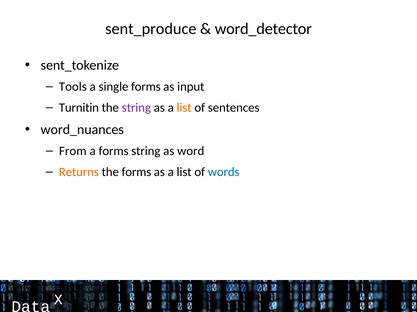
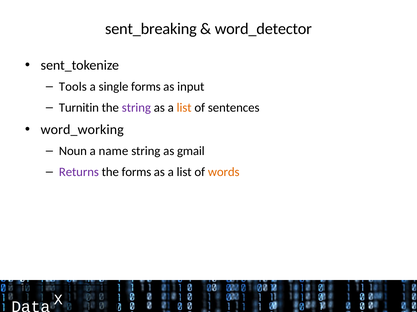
sent_produce: sent_produce -> sent_breaking (151, 29)
word_nuances: word_nuances -> word_working (82, 130)
From: From -> Noun (73, 151)
a forms: forms -> name (113, 151)
word: word -> gmail (191, 151)
Returns colour: orange -> purple (79, 172)
words colour: blue -> orange (224, 172)
